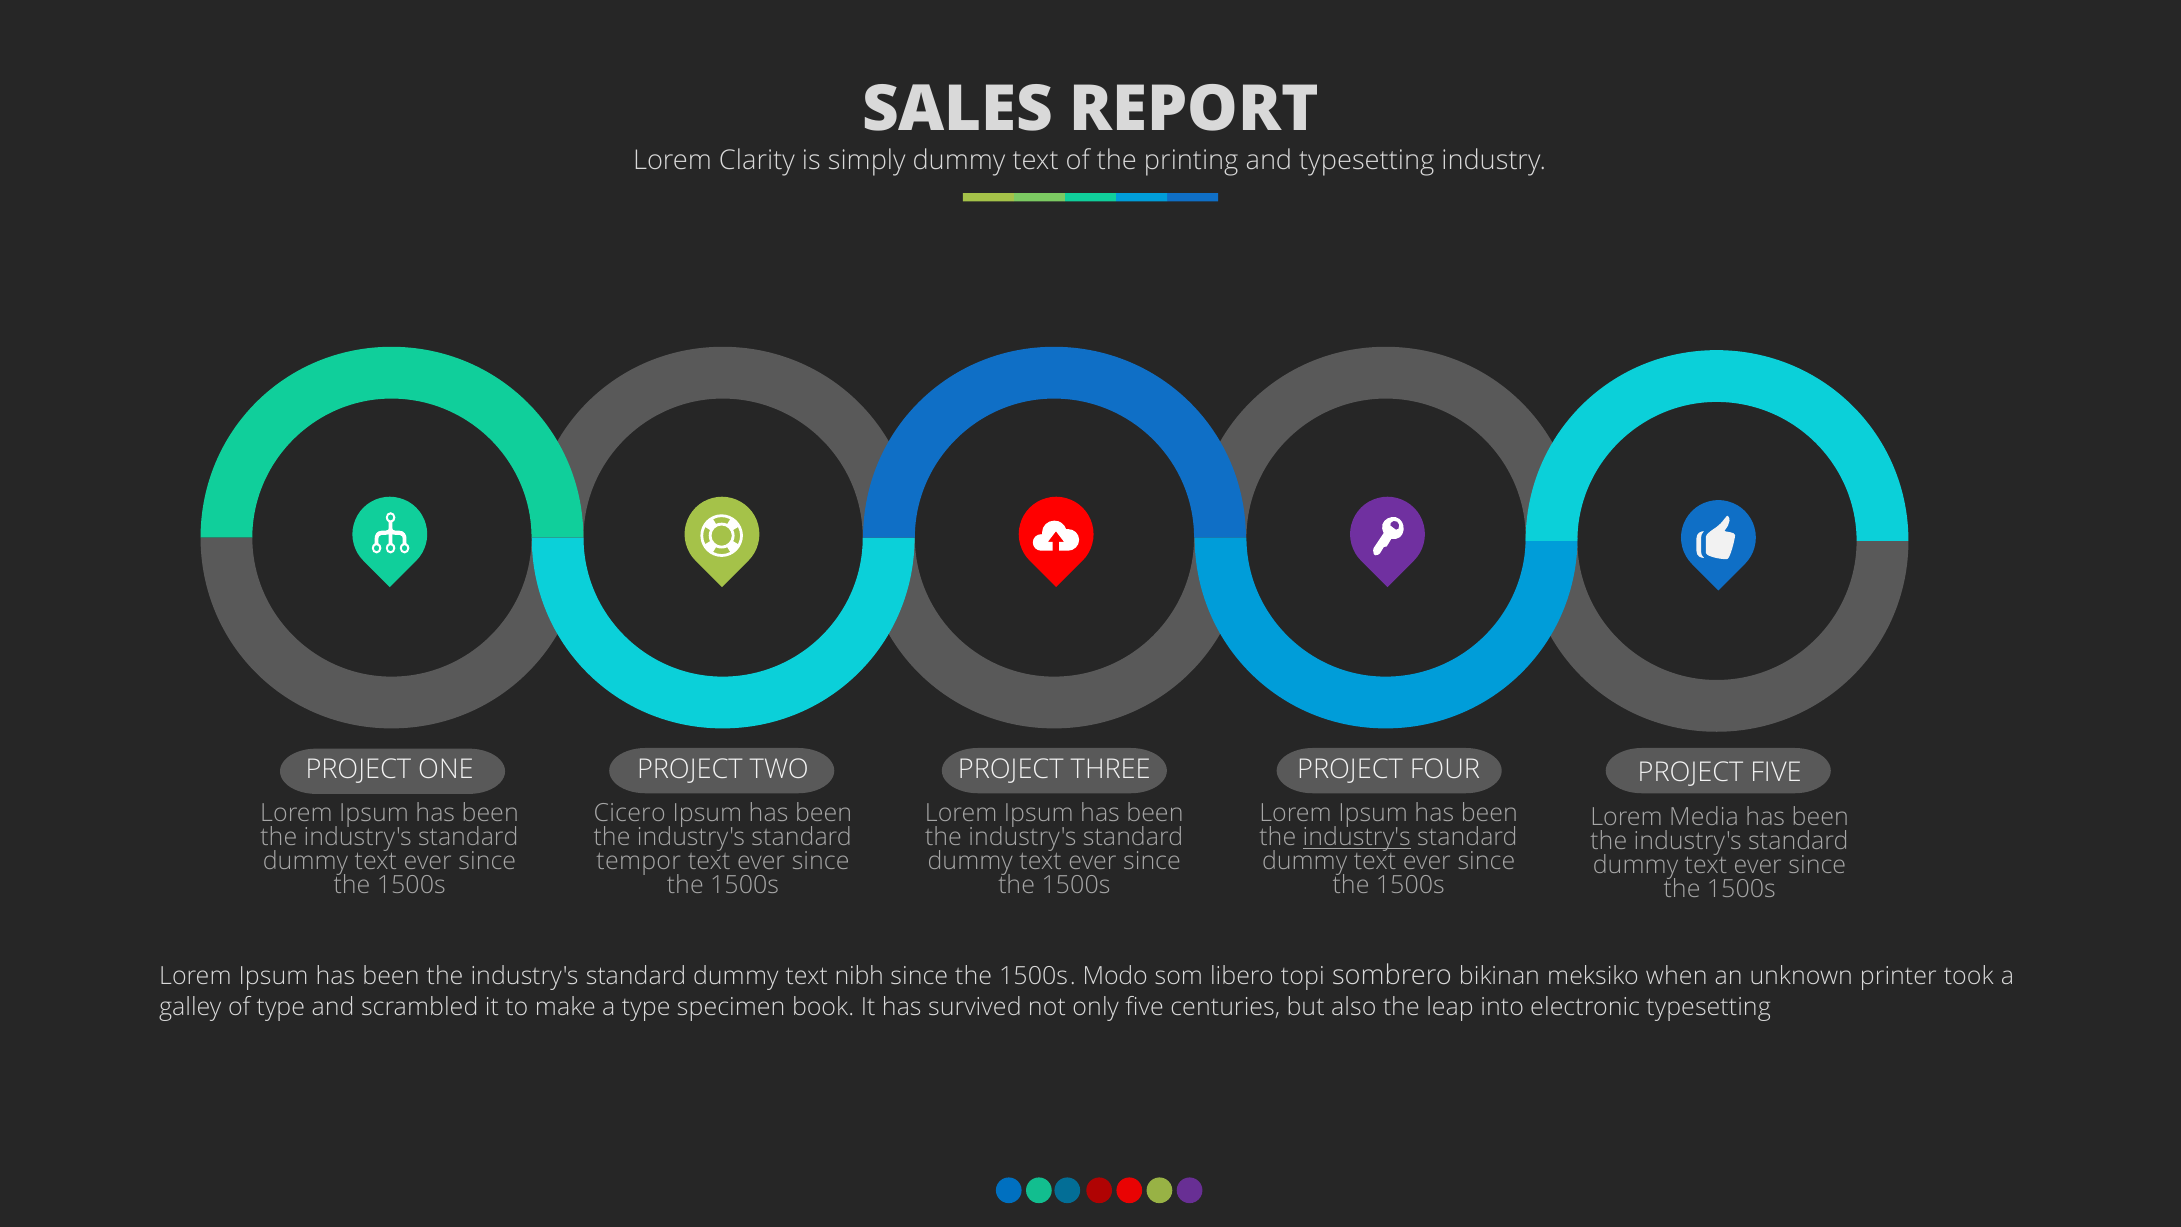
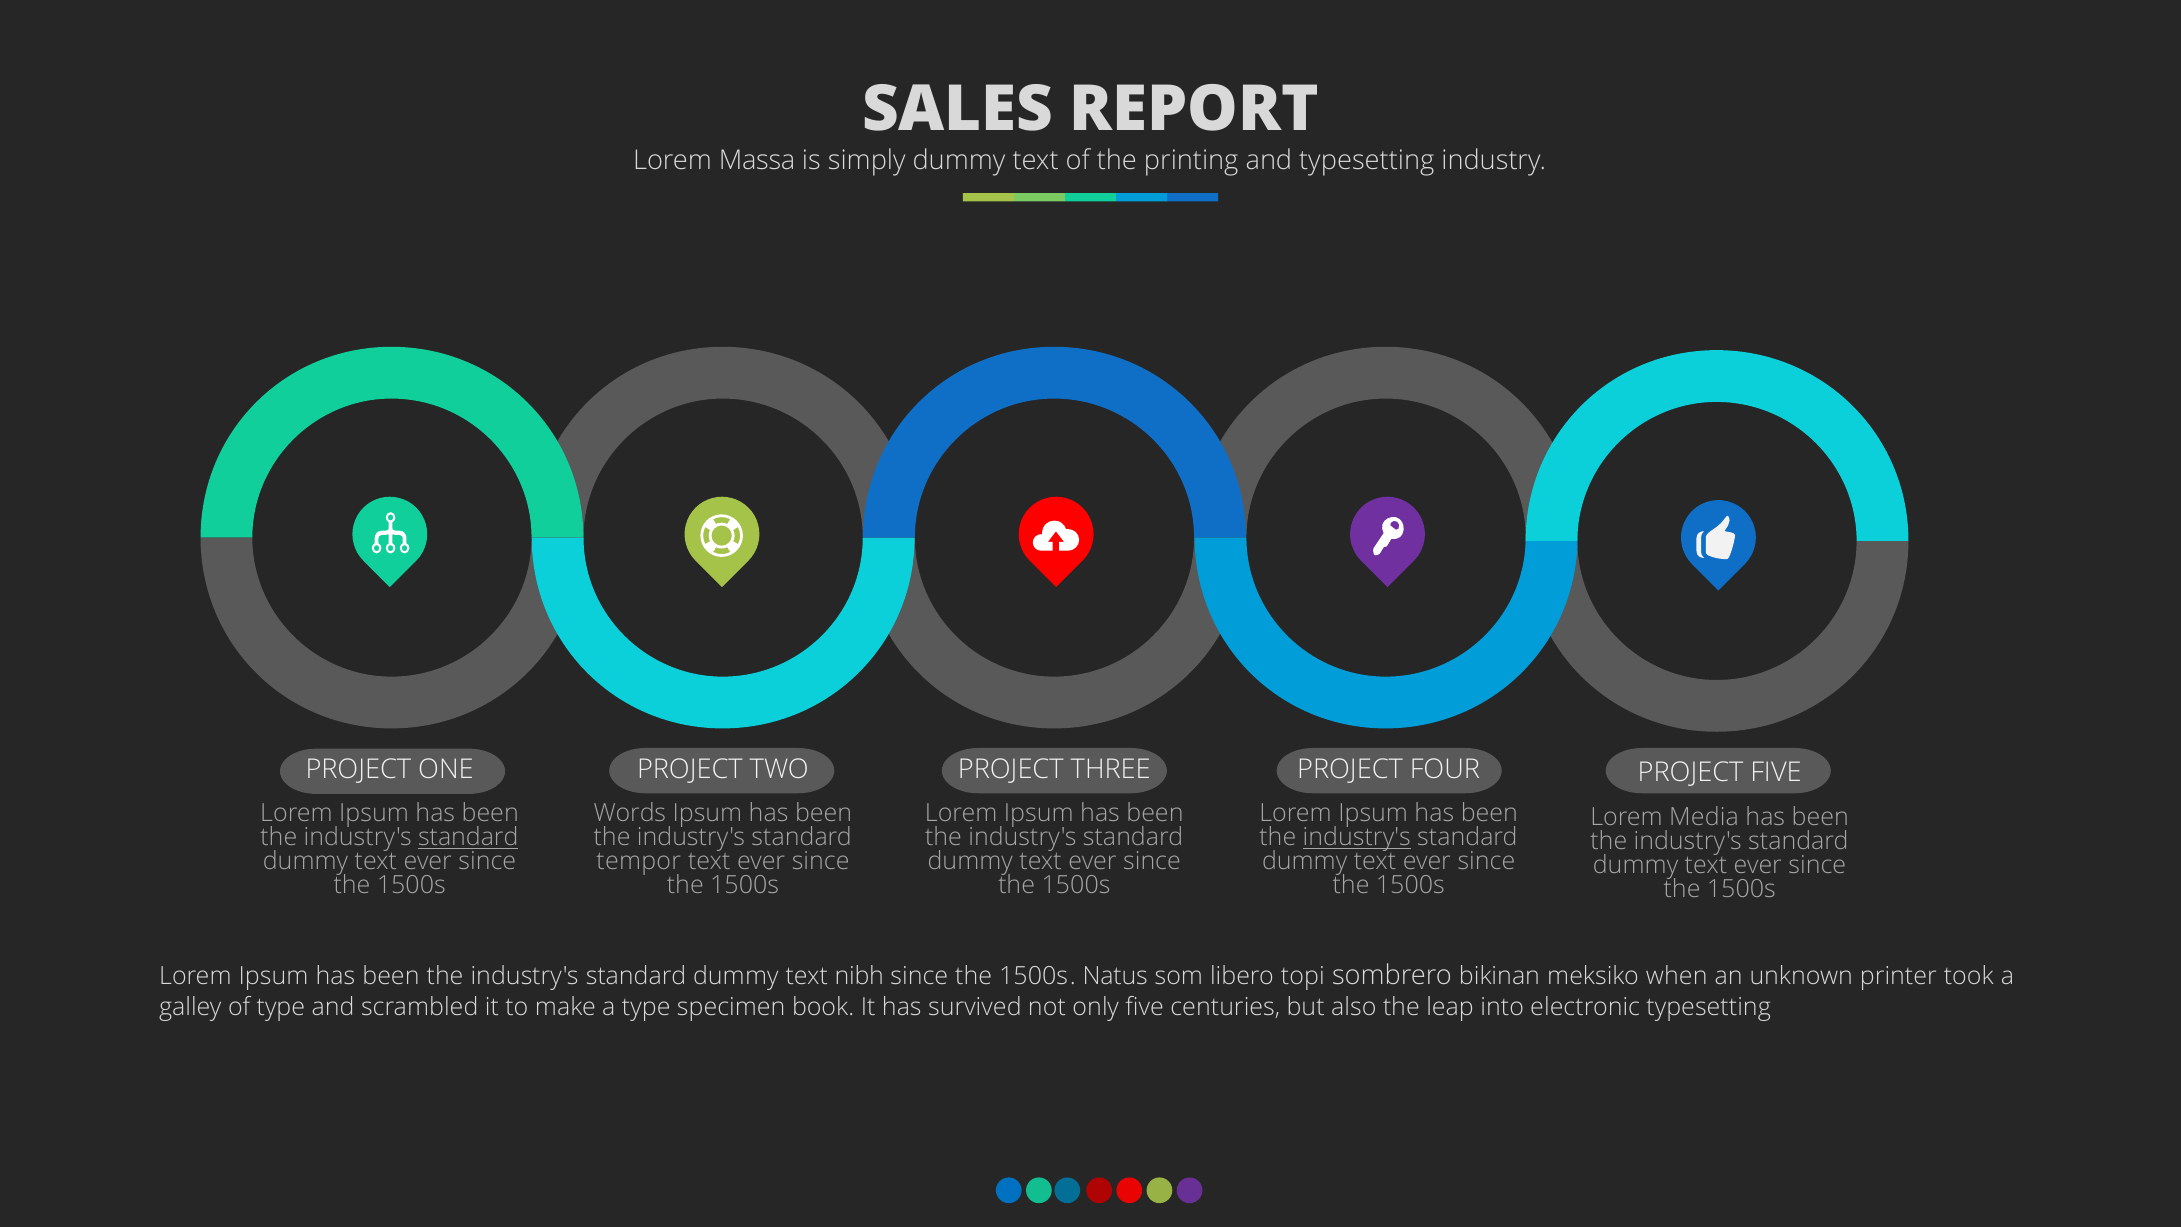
Clarity: Clarity -> Massa (757, 160)
Cicero: Cicero -> Words (630, 813)
standard underline: none -> present (468, 837)
Modo: Modo -> Natus (1115, 976)
